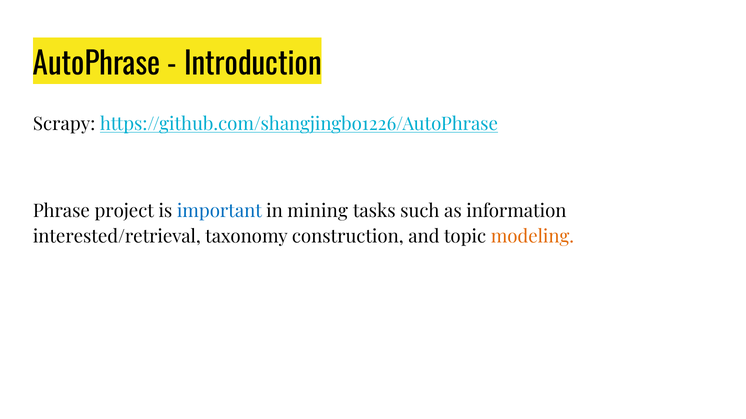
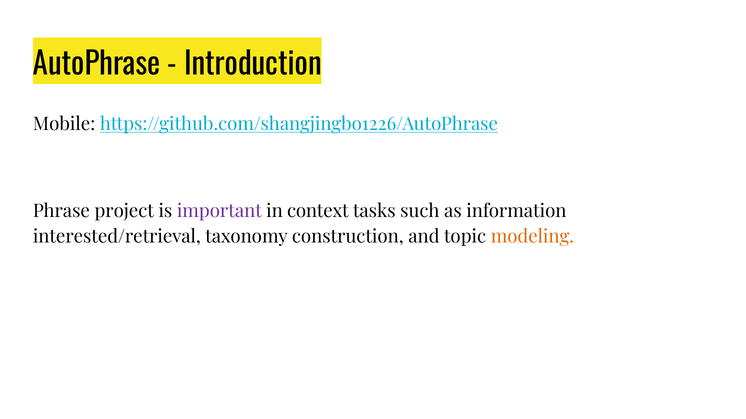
Scrapy: Scrapy -> Mobile (64, 124)
important colour: blue -> purple (219, 211)
mining: mining -> context (318, 211)
